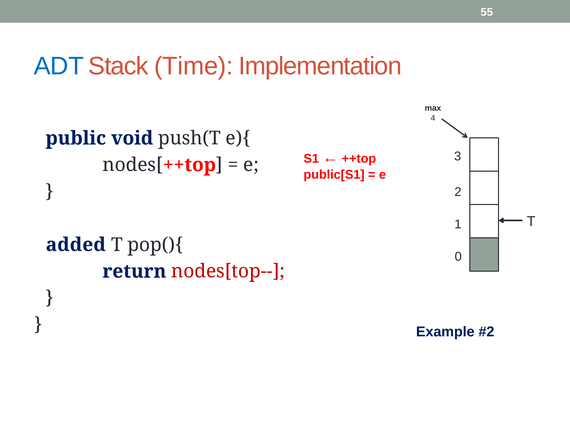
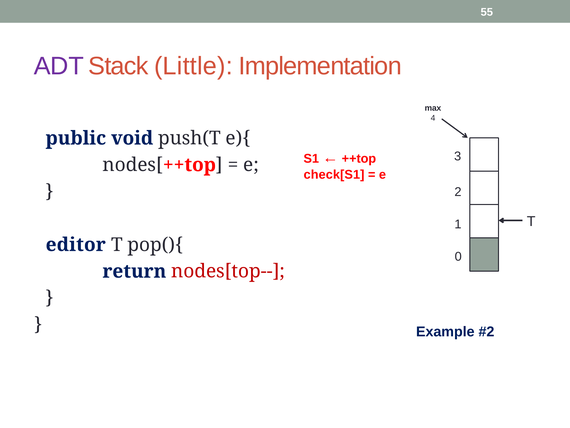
ADT colour: blue -> purple (59, 66)
Time: Time -> Little (193, 66)
public[S1: public[S1 -> check[S1 (334, 174)
added: added -> editor (76, 244)
